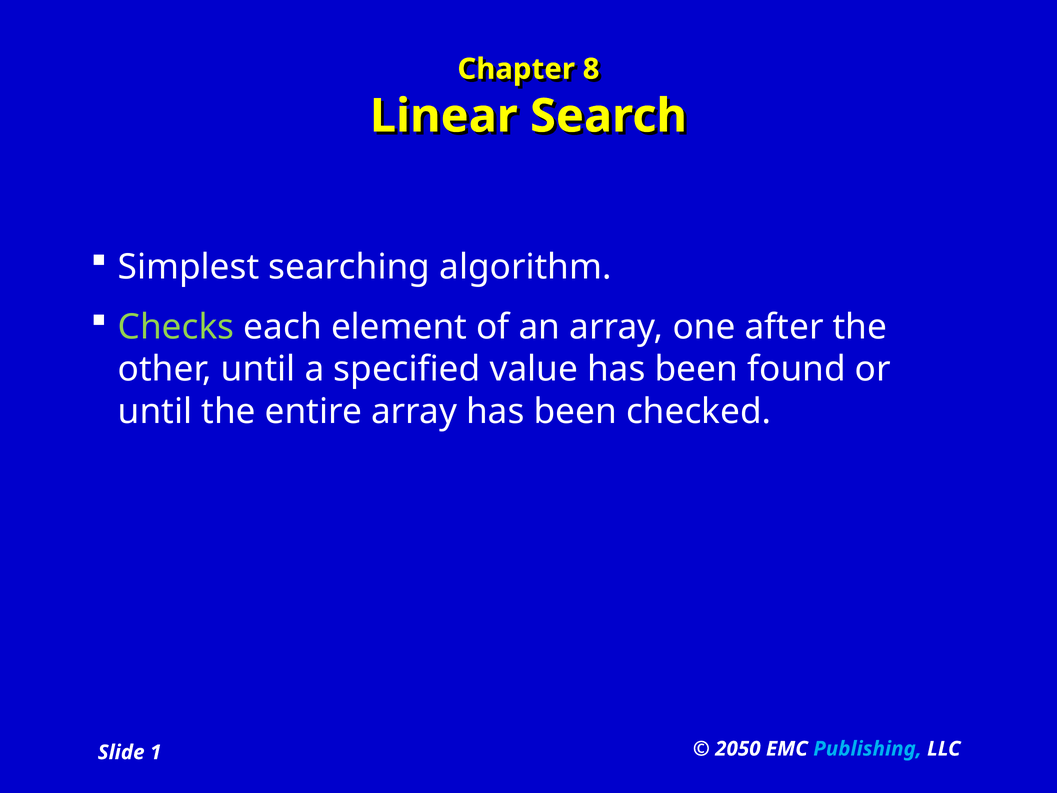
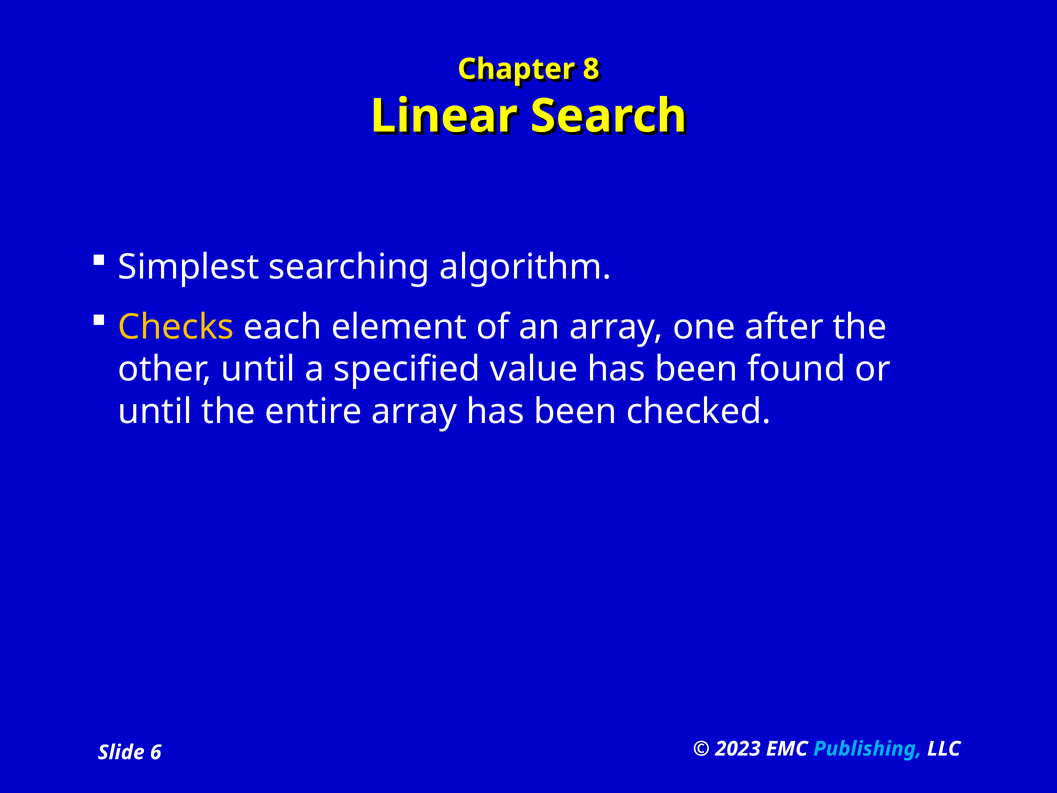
Checks colour: light green -> yellow (176, 327)
2050: 2050 -> 2023 (738, 749)
1: 1 -> 6 (156, 752)
